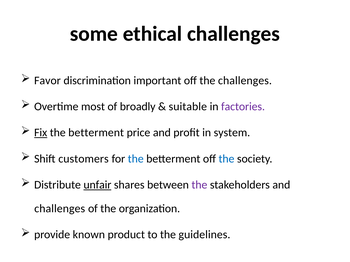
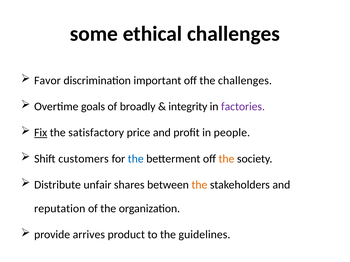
most: most -> goals (93, 107)
suitable: suitable -> integrity (188, 107)
betterment: betterment -> satisfactory (96, 133)
system: system -> people (232, 133)
the colour: blue -> orange (226, 159)
unfair underline: present -> none (97, 185)
the colour: purple -> orange (199, 185)
challenges: challenges -> reputation (60, 209)
known: known -> arrives (89, 235)
